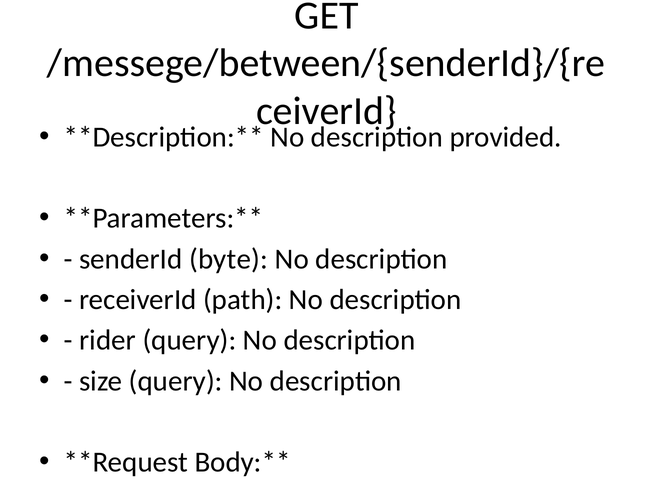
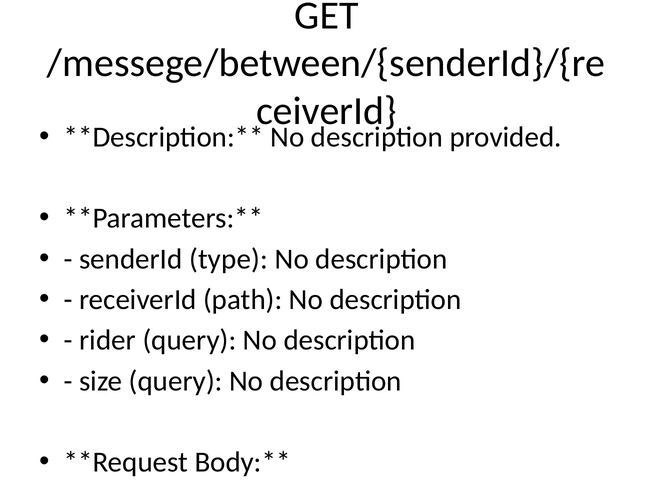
byte: byte -> type (229, 259)
